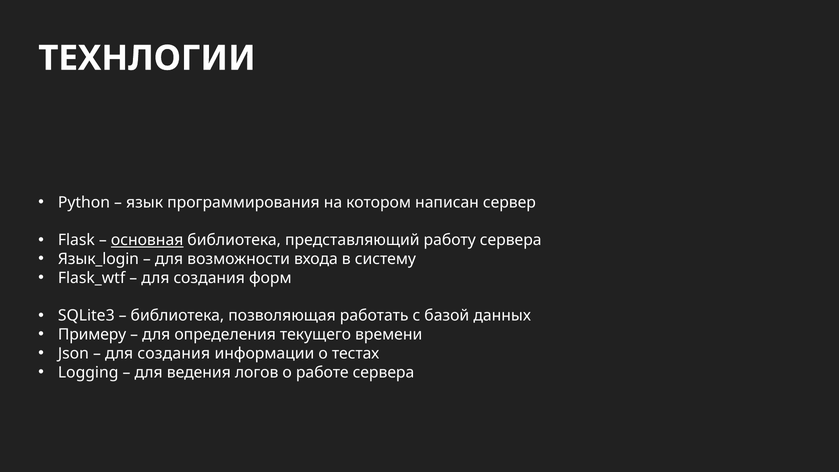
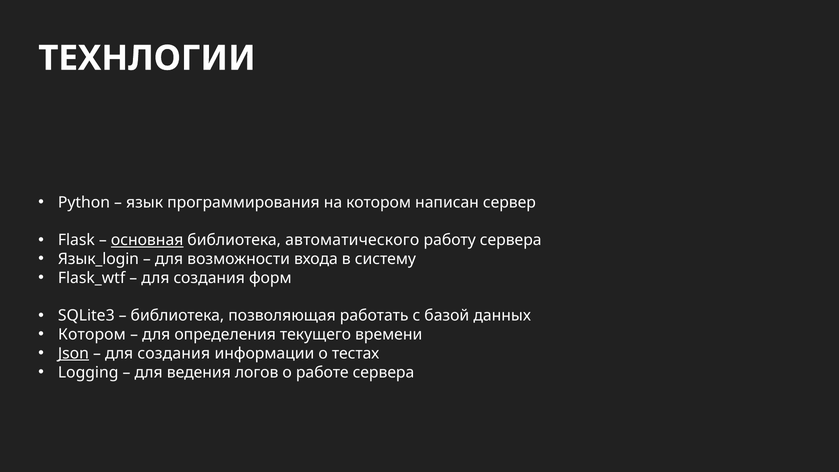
представляющий: представляющий -> автоматического (352, 240)
Примеру: Примеру -> Котором (92, 335)
Json underline: none -> present (73, 353)
